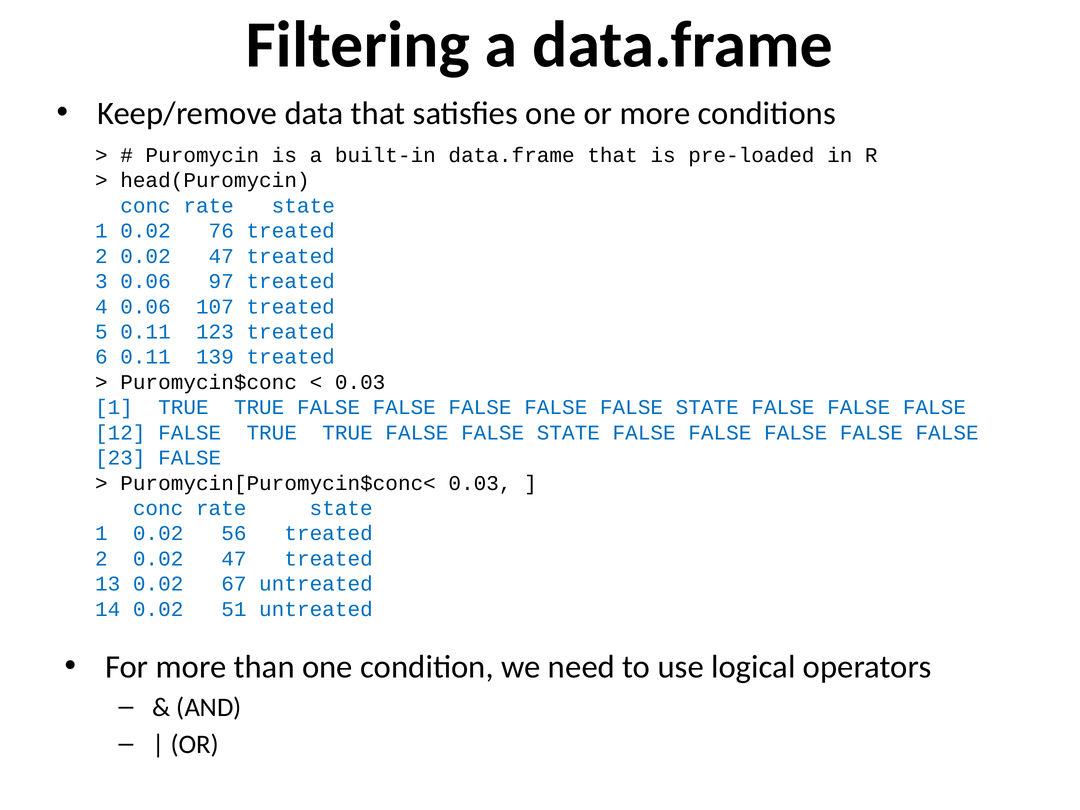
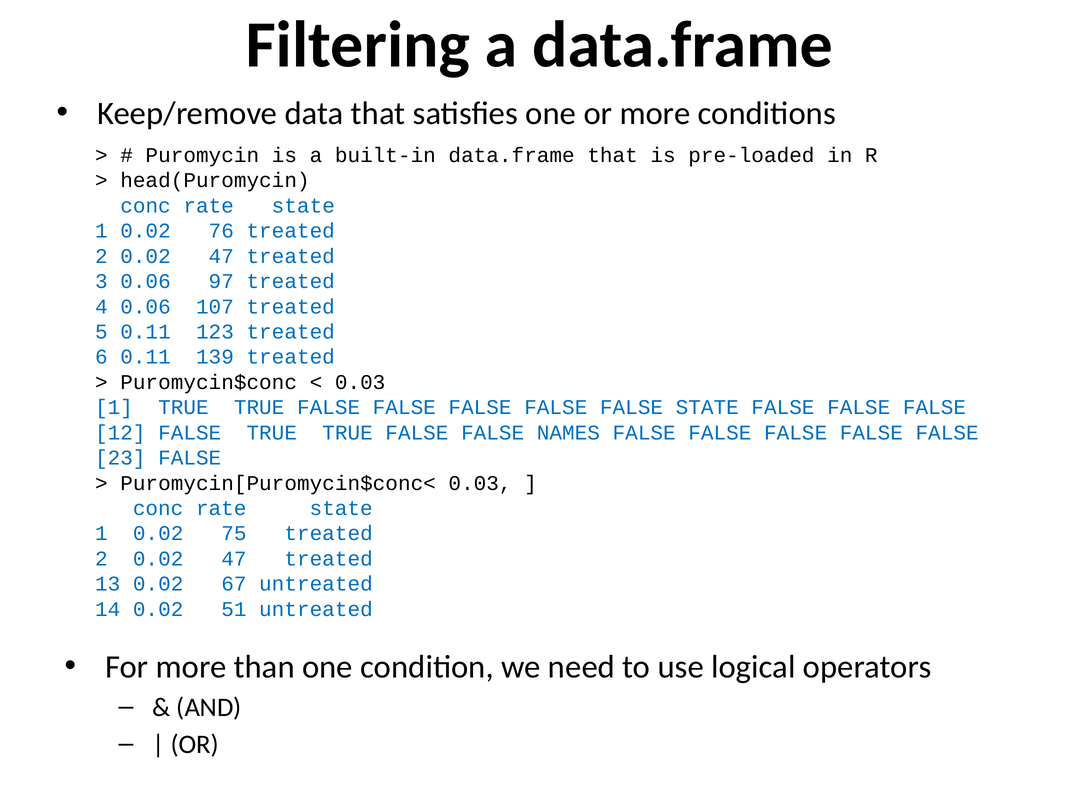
TRUE FALSE FALSE STATE: STATE -> NAMES (568, 433)
56: 56 -> 75 (234, 534)
